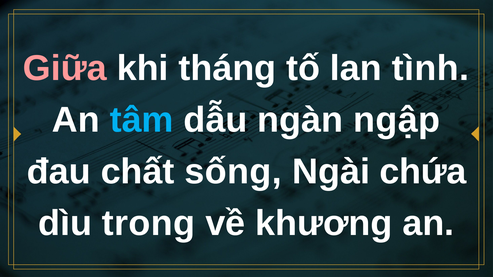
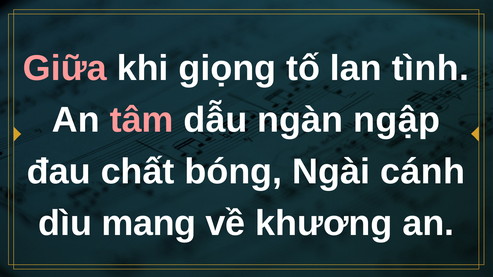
tháng: tháng -> giọng (227, 68)
tâm colour: light blue -> pink (142, 120)
sống: sống -> bóng (233, 172)
chứa: chứa -> cánh (423, 172)
trong: trong -> mang (149, 224)
